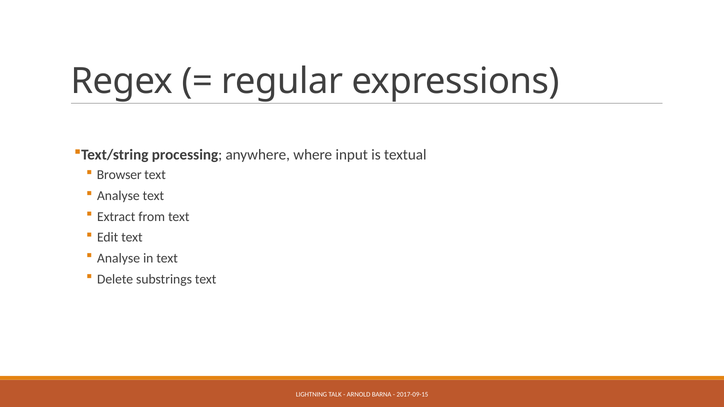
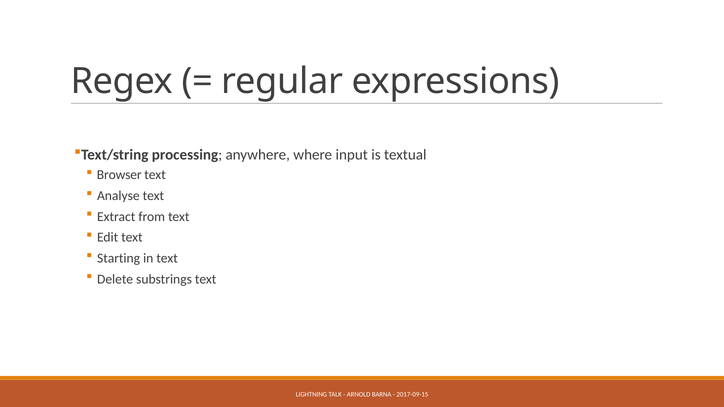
Analyse: Analyse -> Starting (119, 258)
